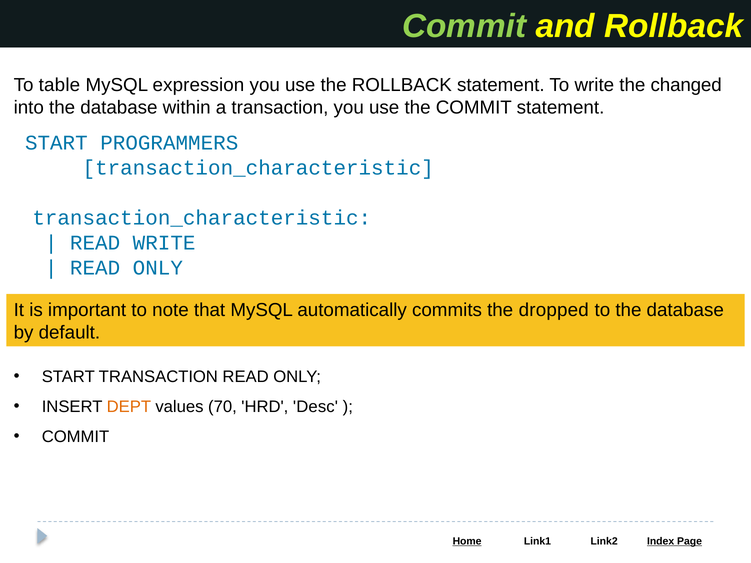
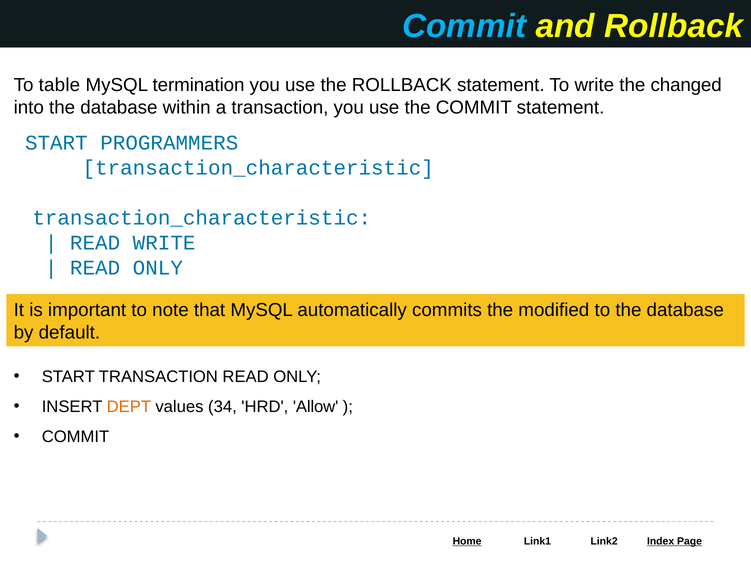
Commit colour: light green -> light blue (464, 26)
expression: expression -> termination (199, 85)
dropped: dropped -> modified (554, 310)
70: 70 -> 34 (222, 407)
Desc: Desc -> Allow (316, 407)
